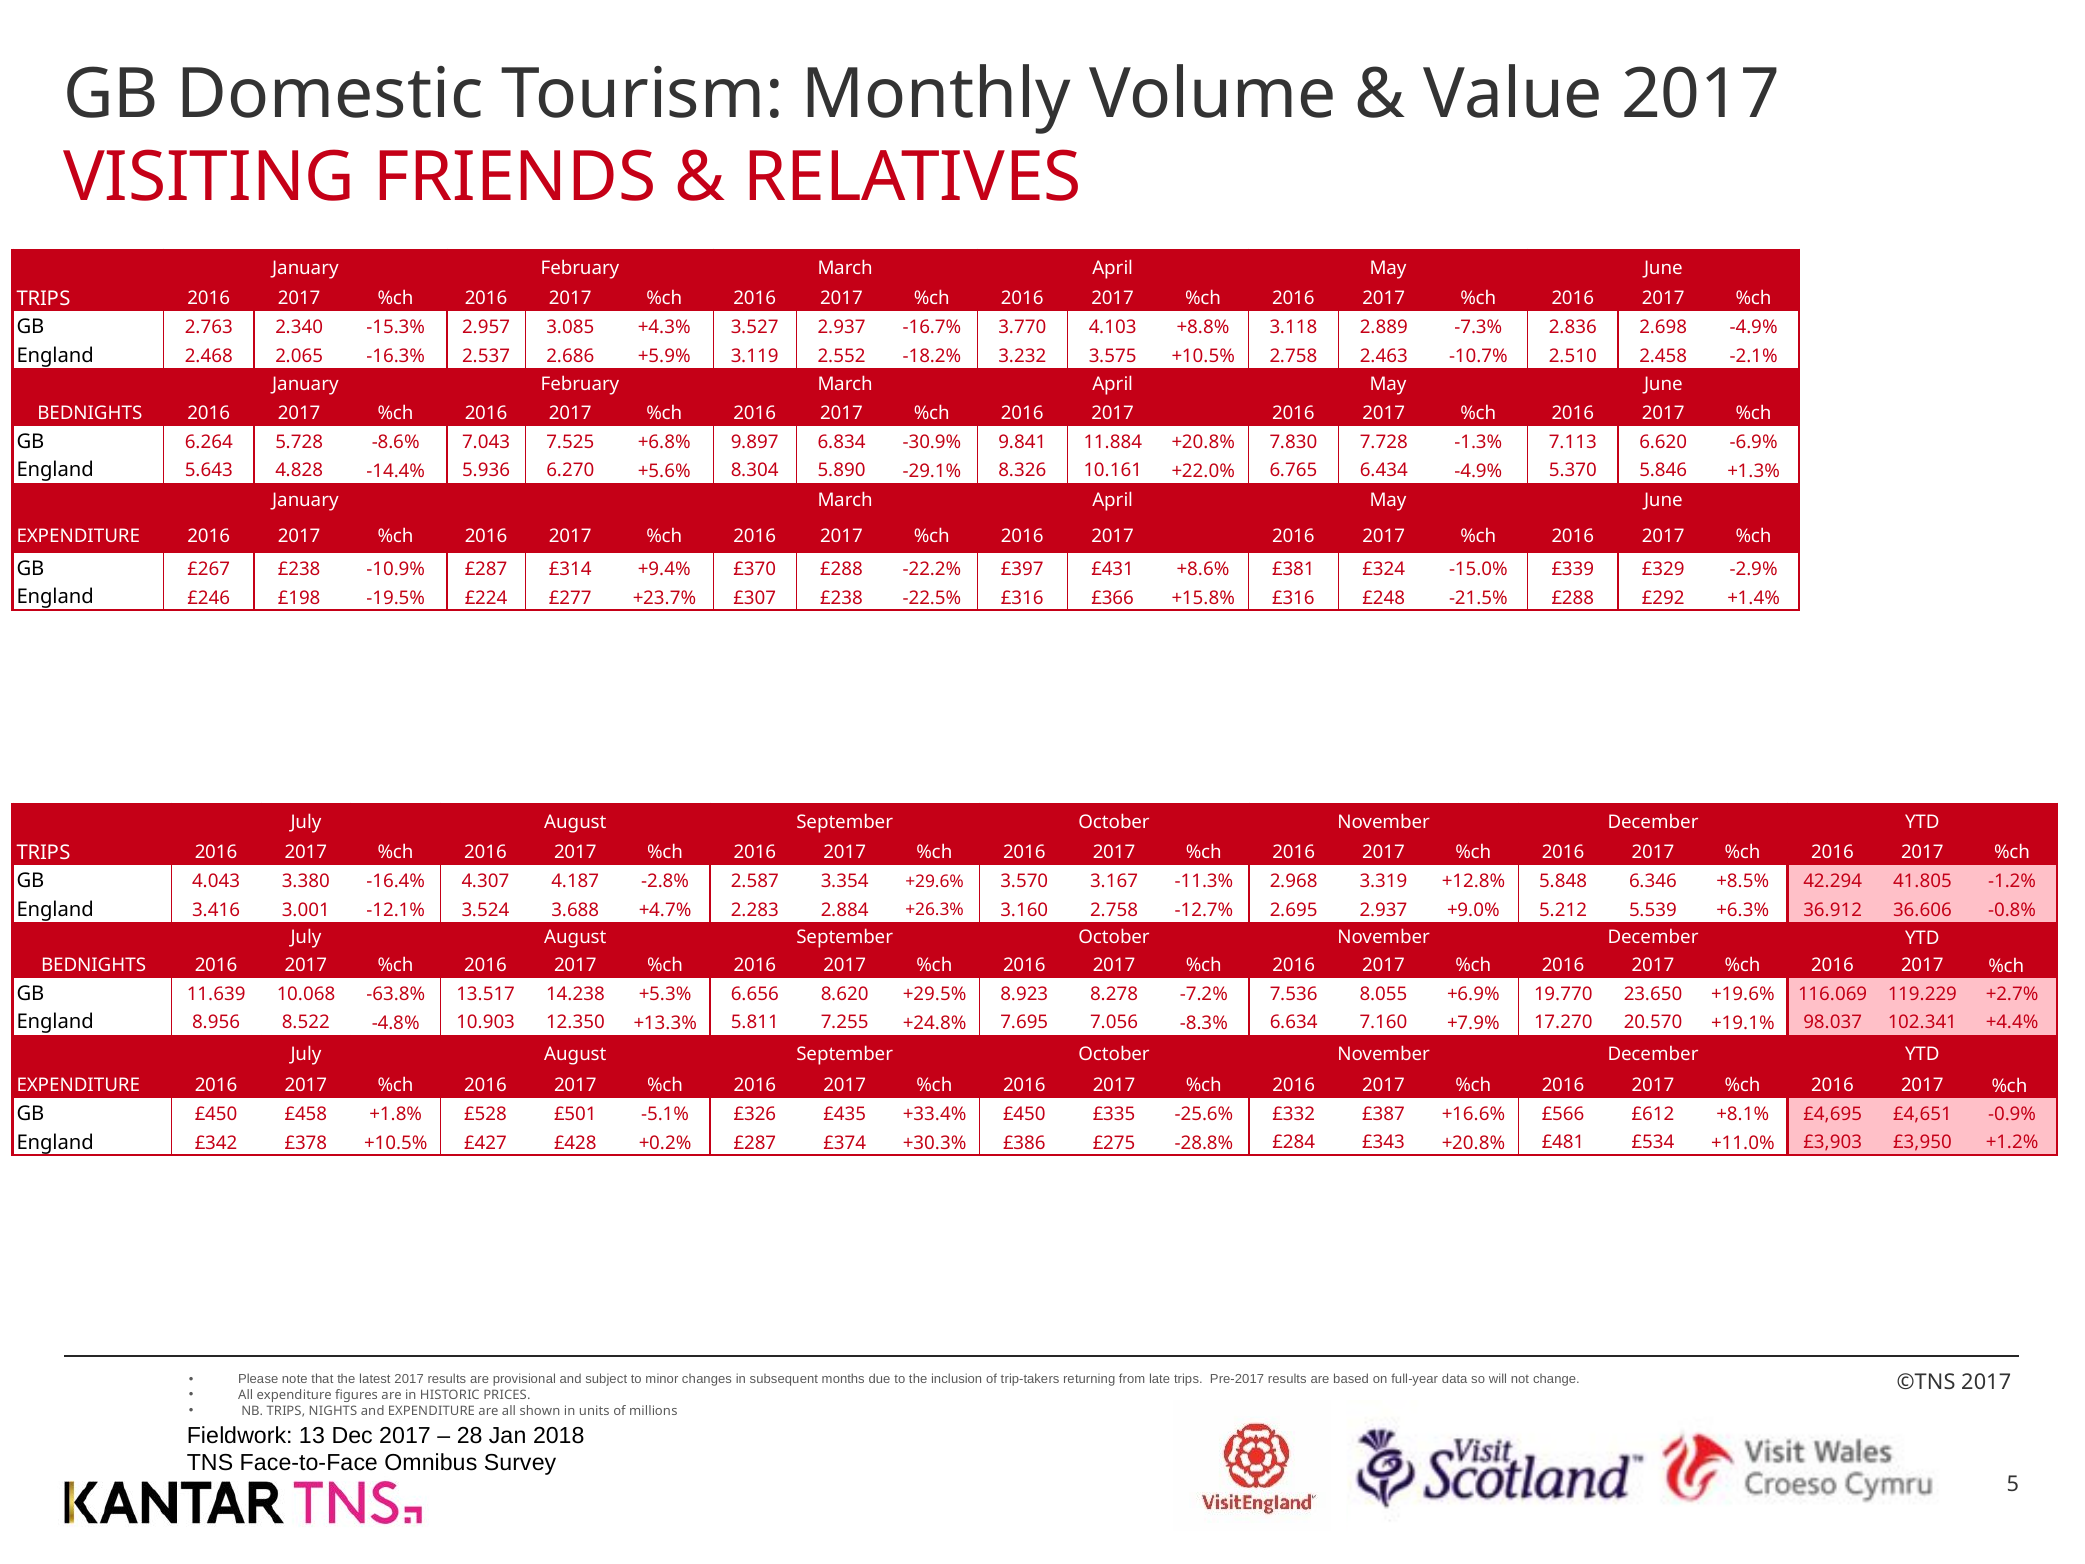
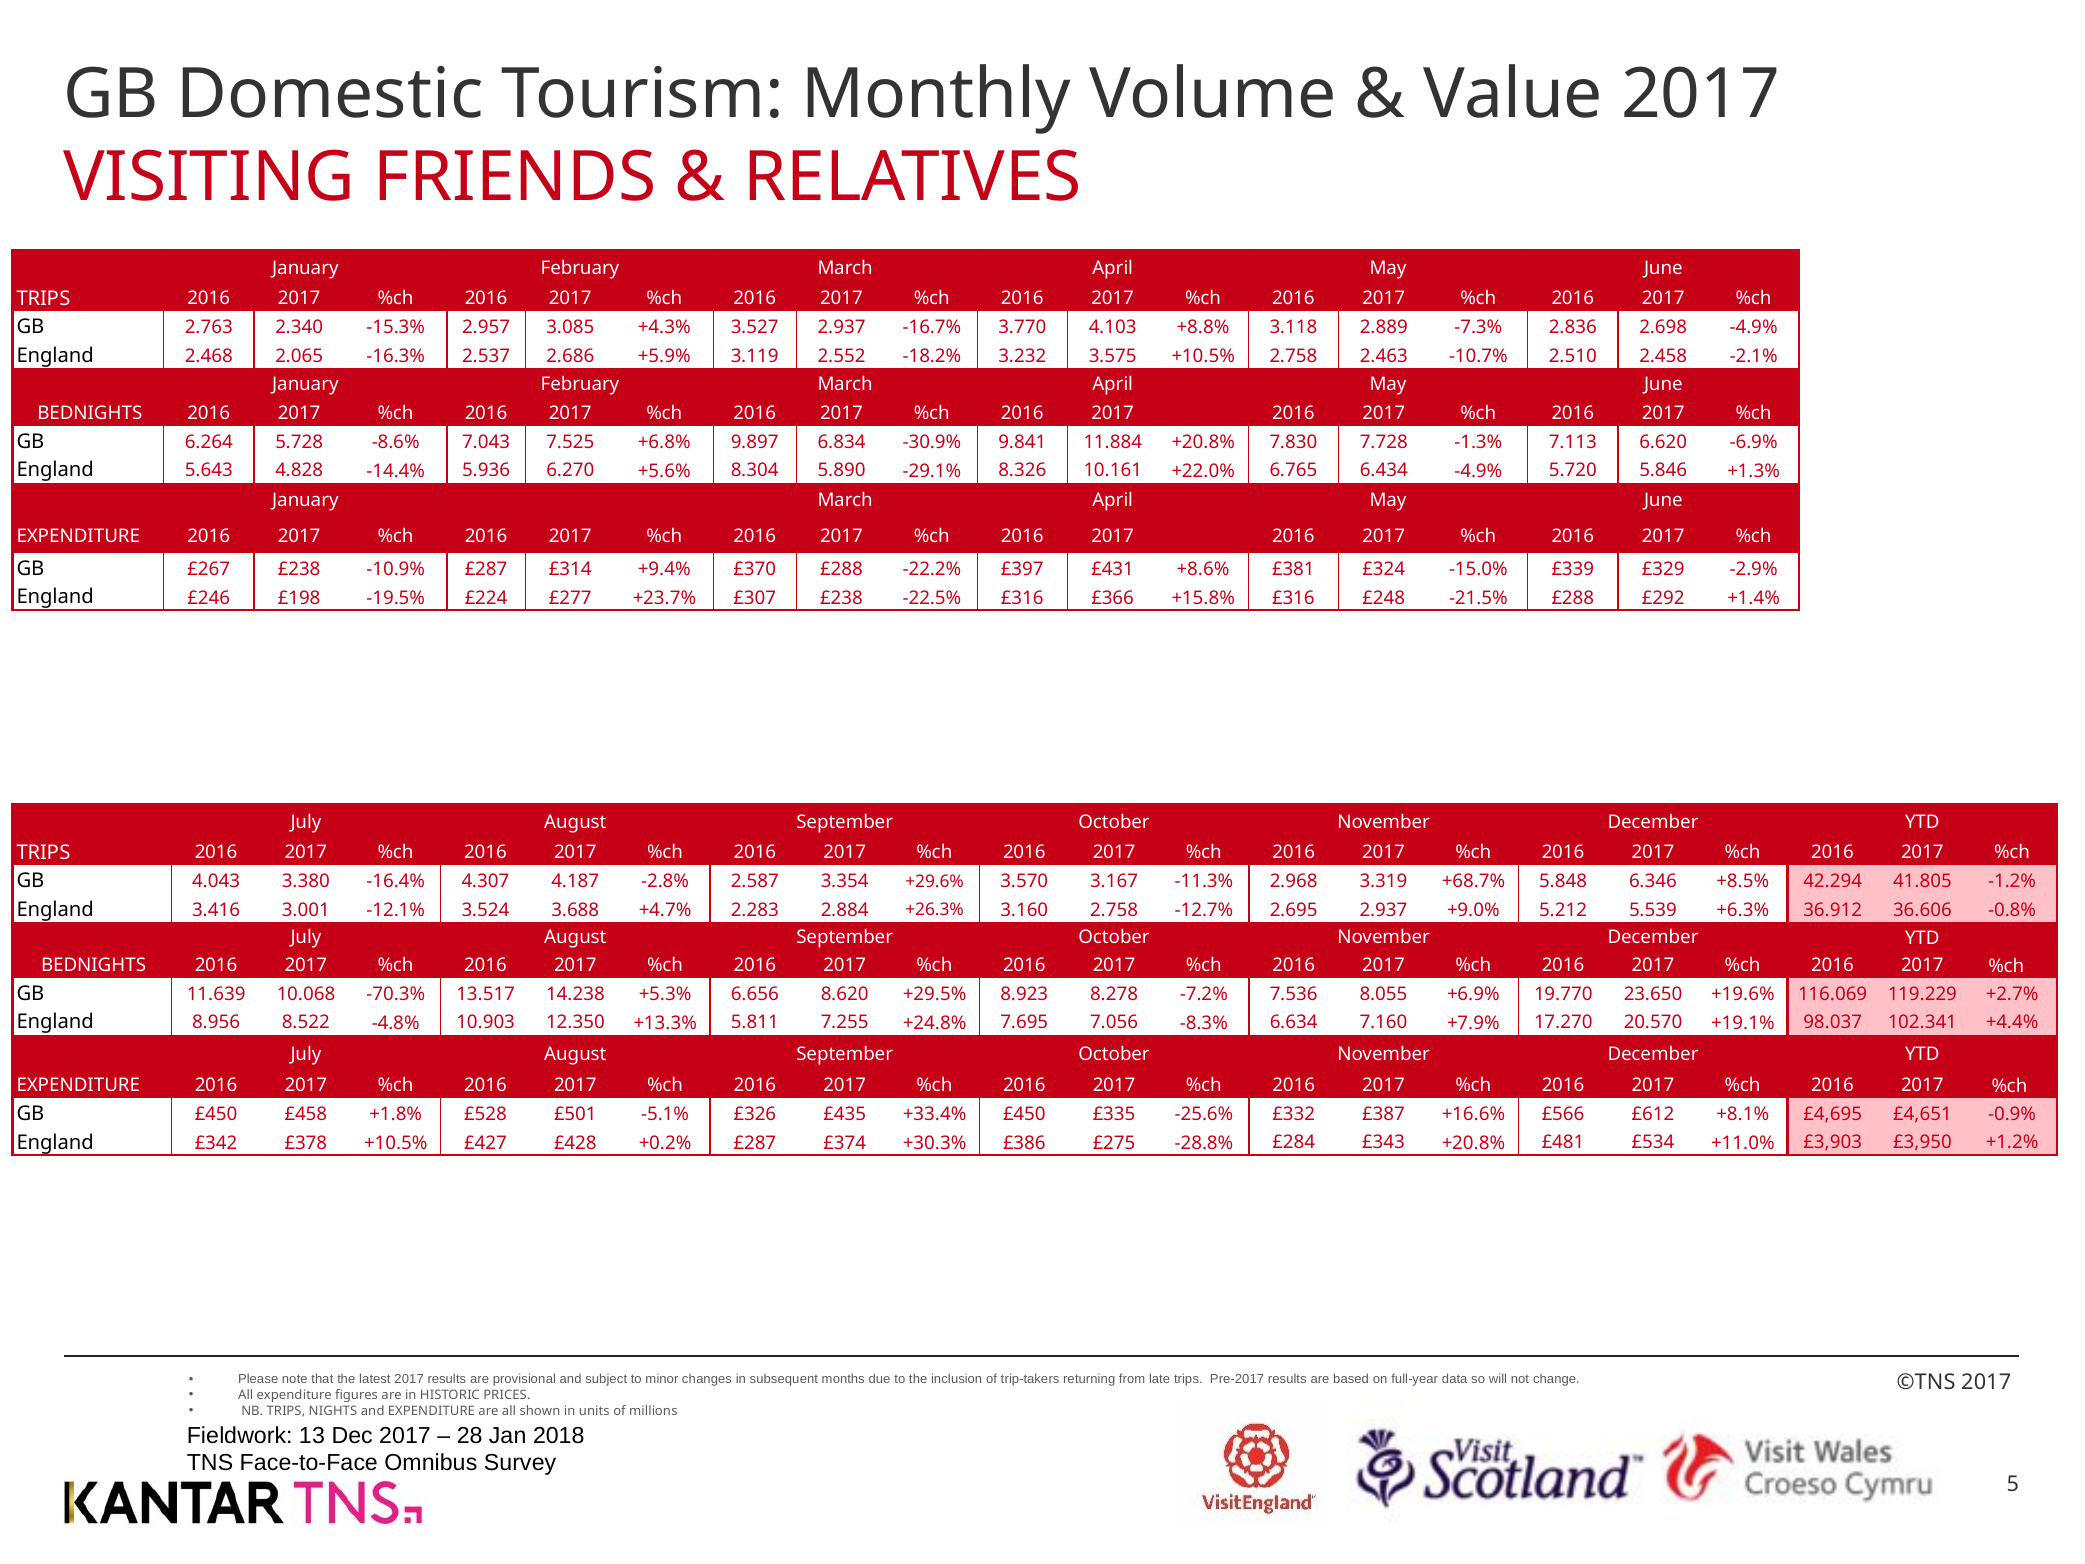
5.370: 5.370 -> 5.720 (1573, 470)
+12.8%: +12.8% -> +68.7% (1474, 881)
-63.8%: -63.8% -> -70.3% (396, 994)
